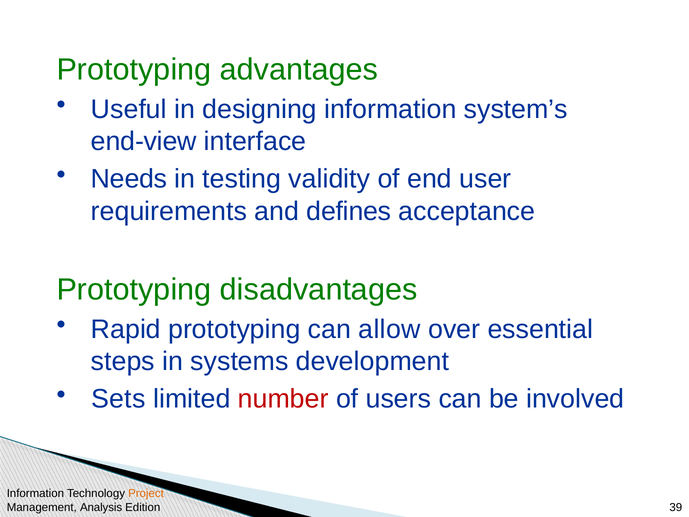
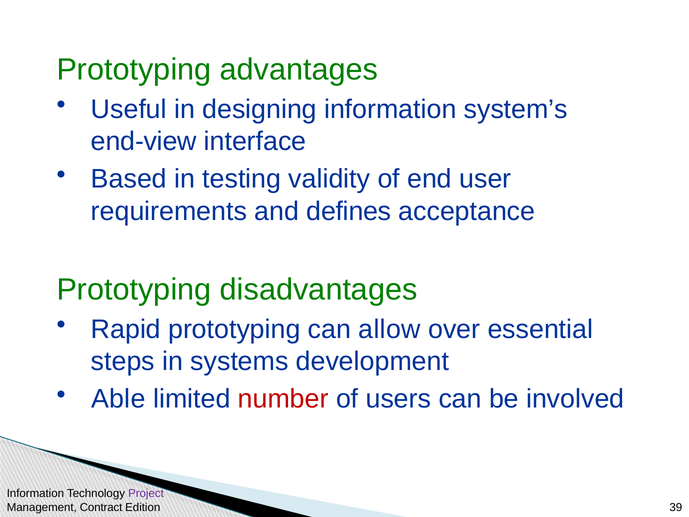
Needs: Needs -> Based (129, 179)
Sets: Sets -> Able (118, 399)
Project colour: orange -> purple (146, 493)
Analysis: Analysis -> Contract (101, 507)
